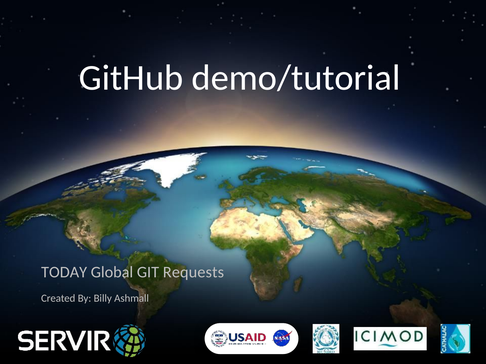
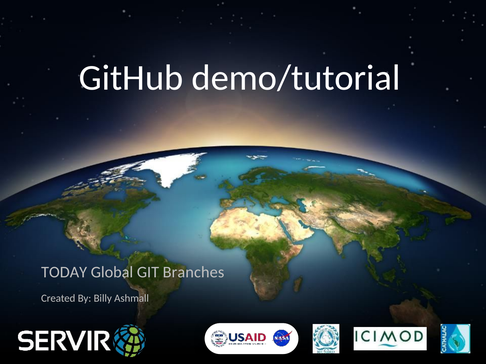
Requests: Requests -> Branches (193, 273)
